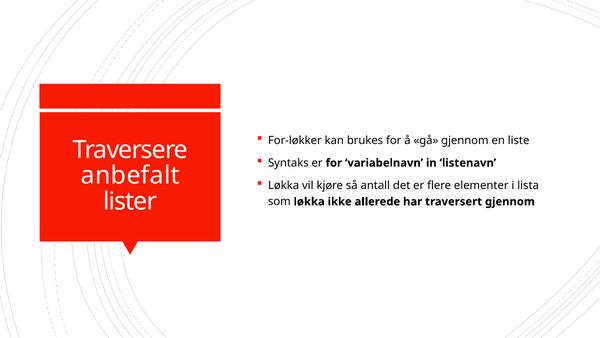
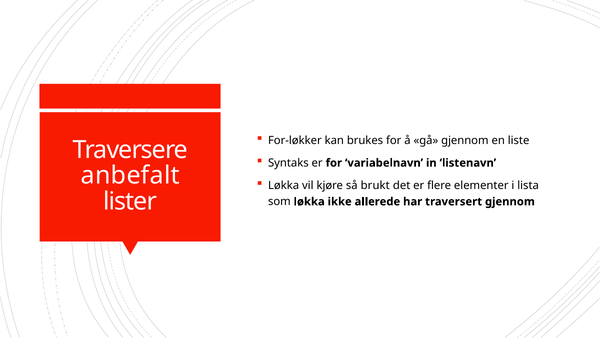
antall: antall -> brukt (375, 185)
